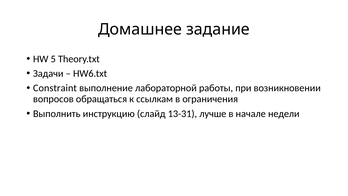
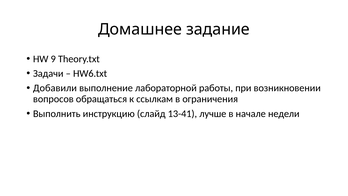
5: 5 -> 9 (53, 59)
Constraint: Constraint -> Добавили (55, 88)
13-31: 13-31 -> 13-41 (182, 114)
